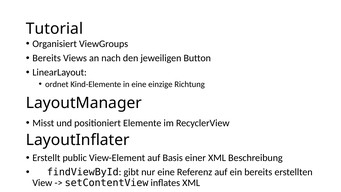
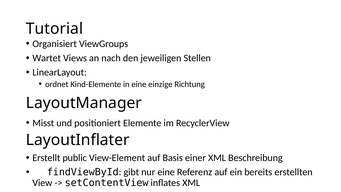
Bereits: Bereits -> Wartet (47, 58)
Button: Button -> Stellen (197, 58)
